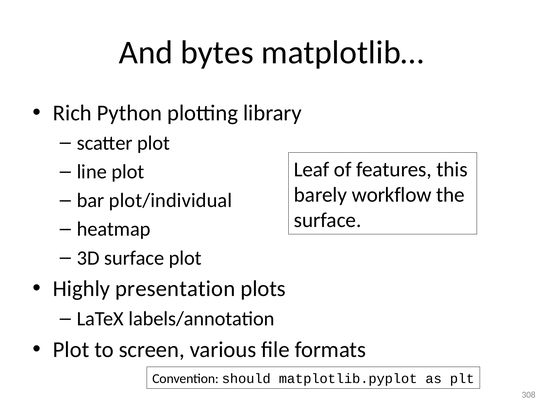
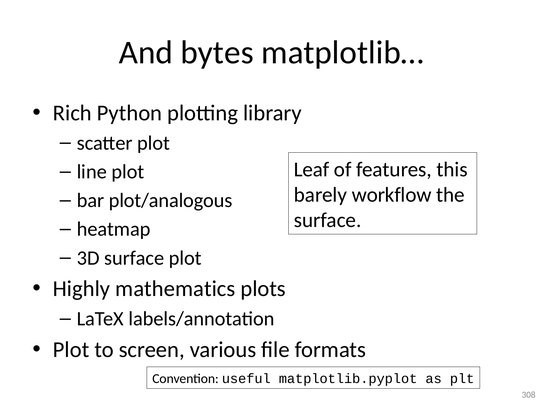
plot/individual: plot/individual -> plot/analogous (171, 200)
presentation: presentation -> mathematics (175, 288)
should: should -> useful (246, 378)
